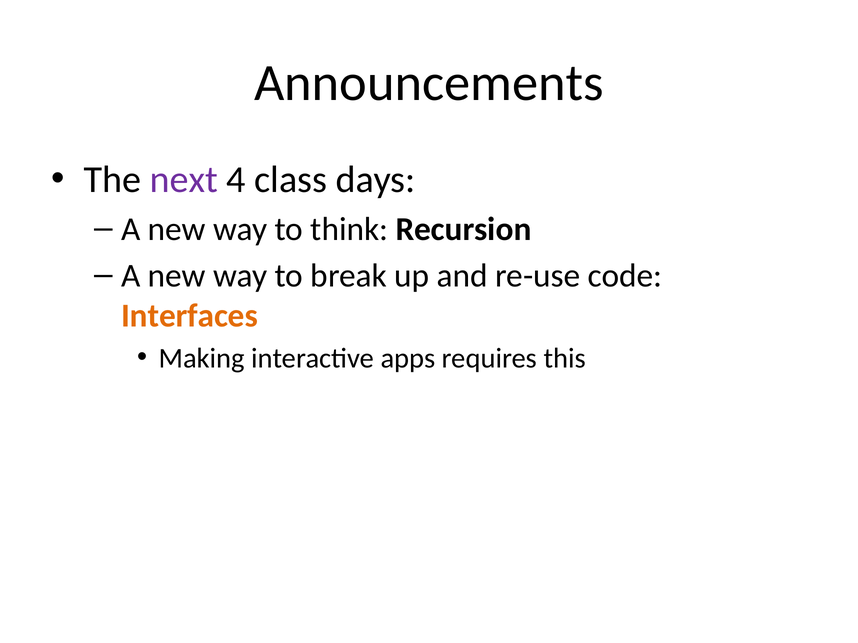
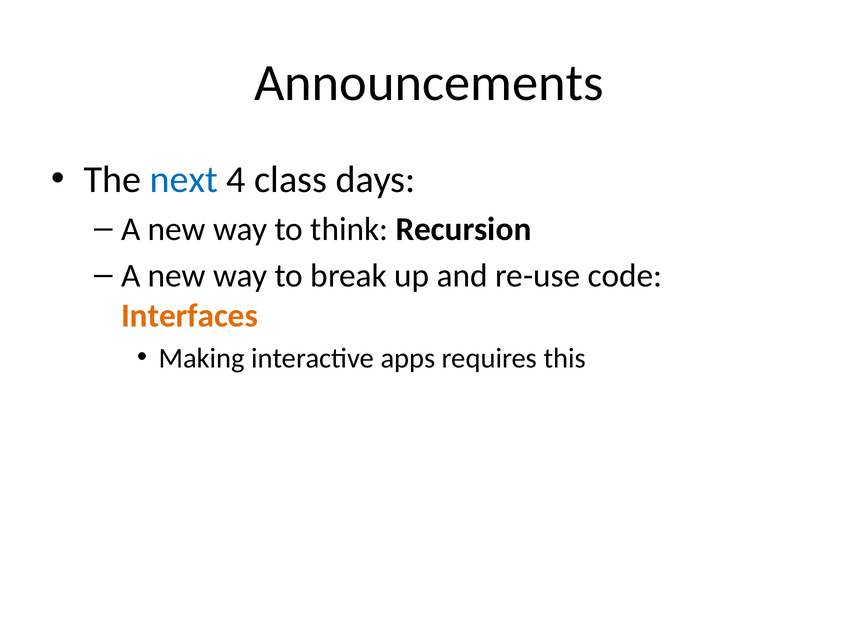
next colour: purple -> blue (184, 180)
